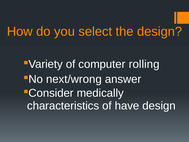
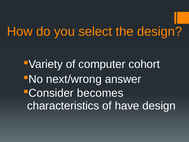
rolling: rolling -> cohort (144, 64)
medically: medically -> becomes (100, 93)
